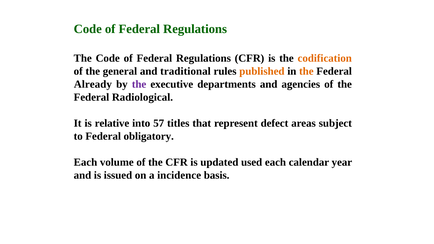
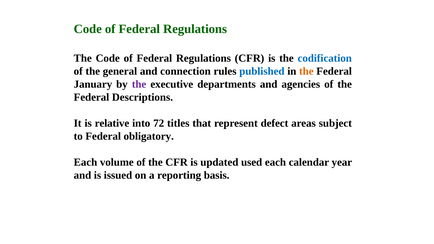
codification colour: orange -> blue (325, 58)
traditional: traditional -> connection (186, 71)
published colour: orange -> blue (262, 71)
Already: Already -> January (93, 84)
Radiological: Radiological -> Descriptions (142, 97)
57: 57 -> 72 (159, 123)
incidence: incidence -> reporting (179, 175)
